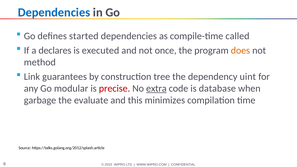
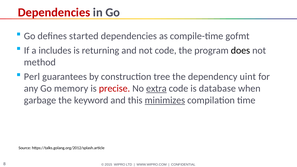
Dependencies colour: blue -> red (54, 13)
called: called -> gofmt (237, 36)
declares: declares -> includes (55, 50)
executed: executed -> returning (101, 50)
not once: once -> code (166, 50)
does colour: orange -> black (240, 50)
Link: Link -> Perl (32, 77)
modular: modular -> memory (71, 88)
evaluate: evaluate -> keyword (91, 100)
minimizes underline: none -> present (165, 100)
